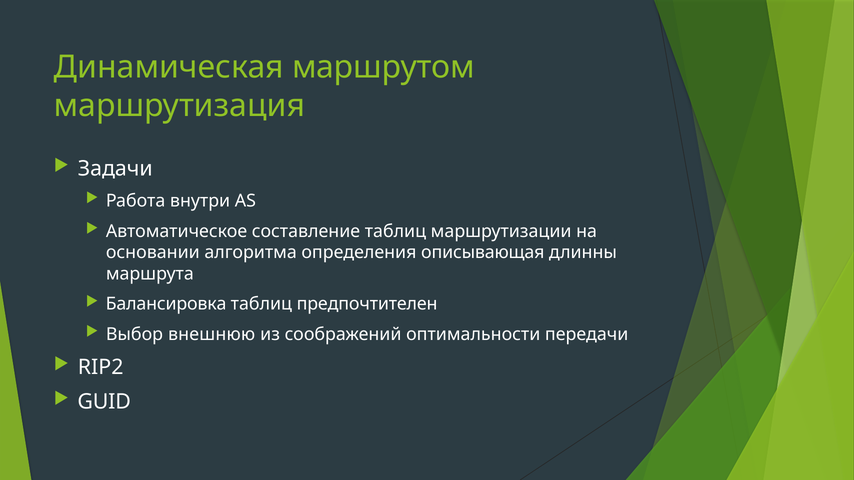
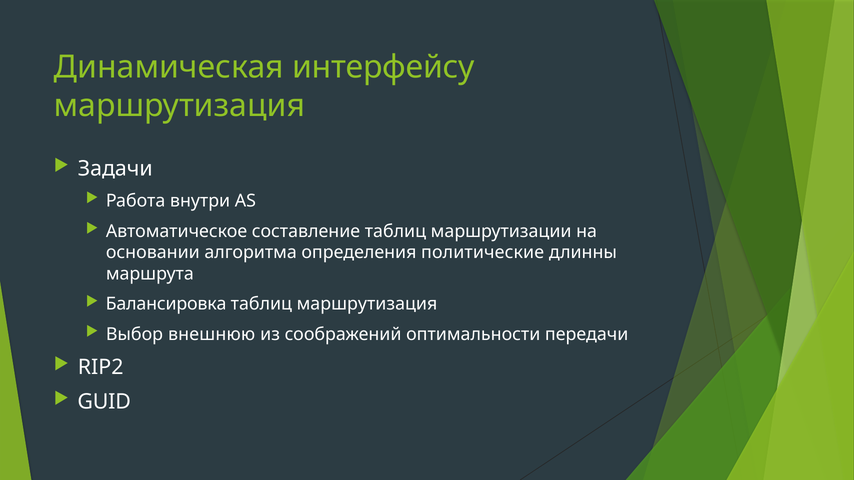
маршрутом: маршрутом -> интерфейсу (383, 67)
описывающая: описывающая -> политические (483, 253)
таблиц предпочтителен: предпочтителен -> маршрутизация (367, 304)
